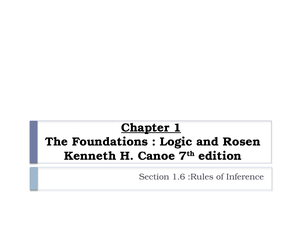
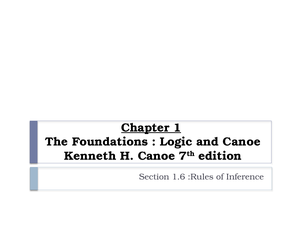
and Rosen: Rosen -> Canoe (242, 141)
